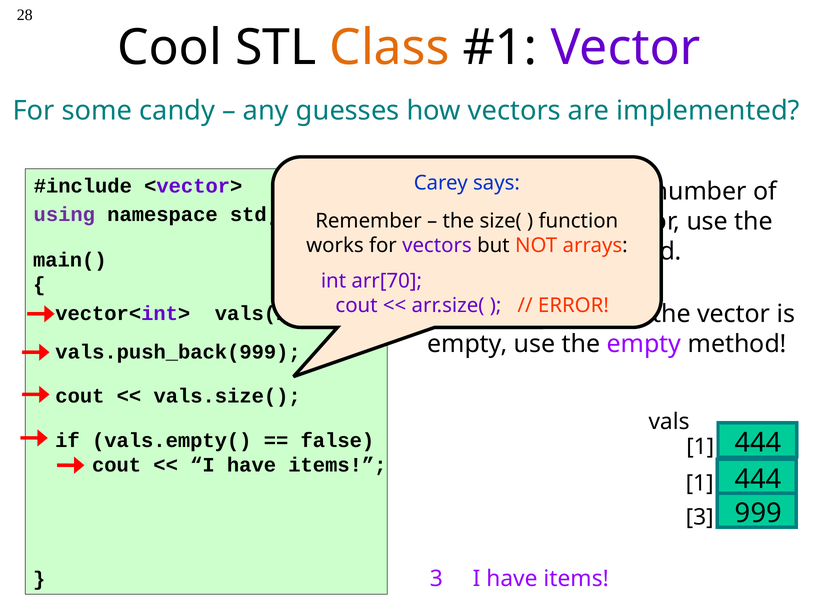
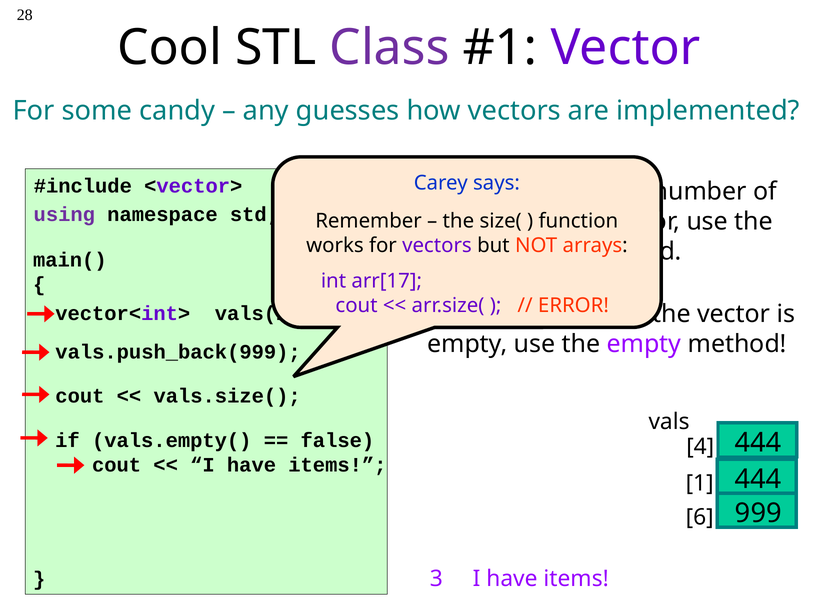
Class colour: orange -> purple (390, 48)
arr[70: arr[70 -> arr[17 (387, 281)
1: 1 -> 4 (700, 446)
3: 3 -> 6 (700, 517)
